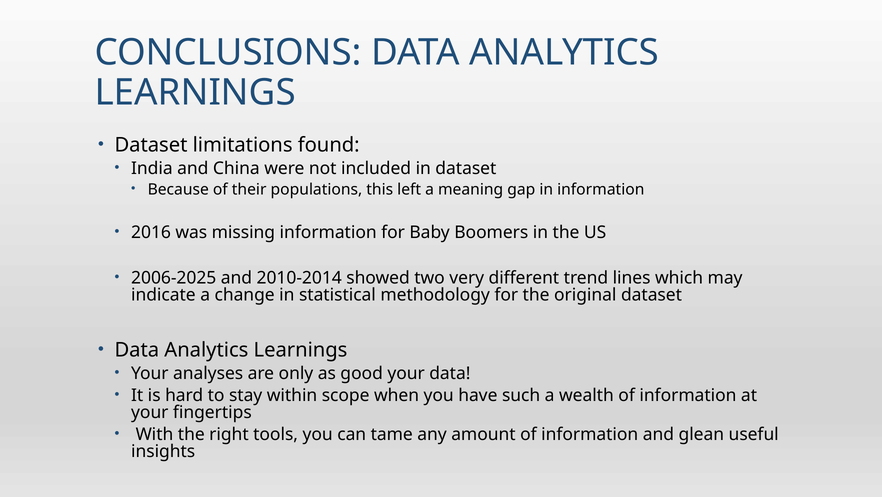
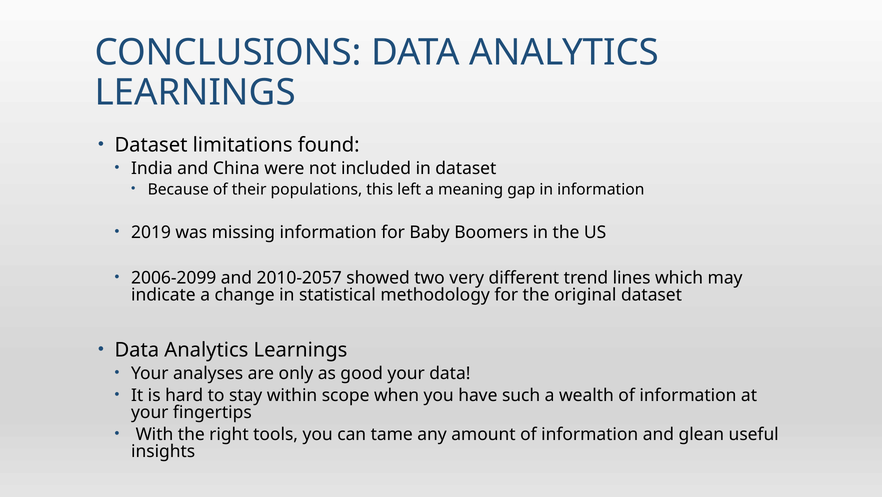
2016: 2016 -> 2019 (151, 232)
2006-2025: 2006-2025 -> 2006-2099 (174, 278)
2010-2014: 2010-2014 -> 2010-2057 (299, 278)
